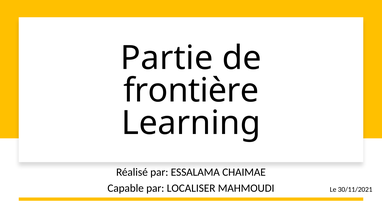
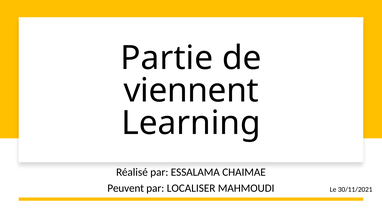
frontière: frontière -> viennent (191, 91)
Capable: Capable -> Peuvent (126, 188)
